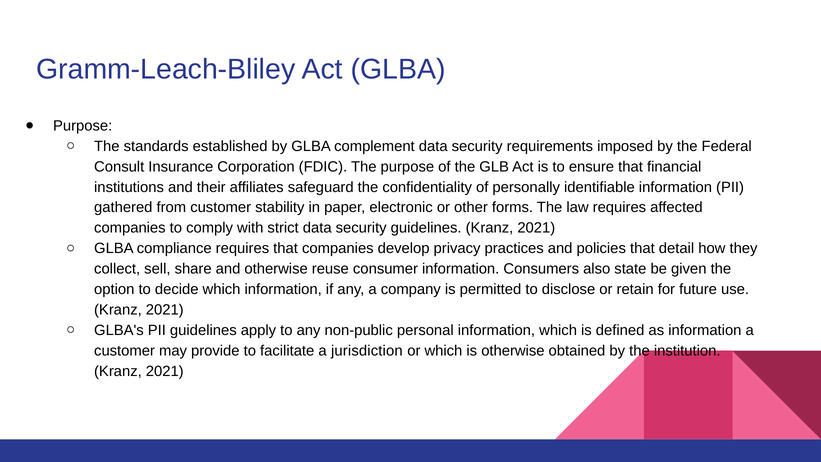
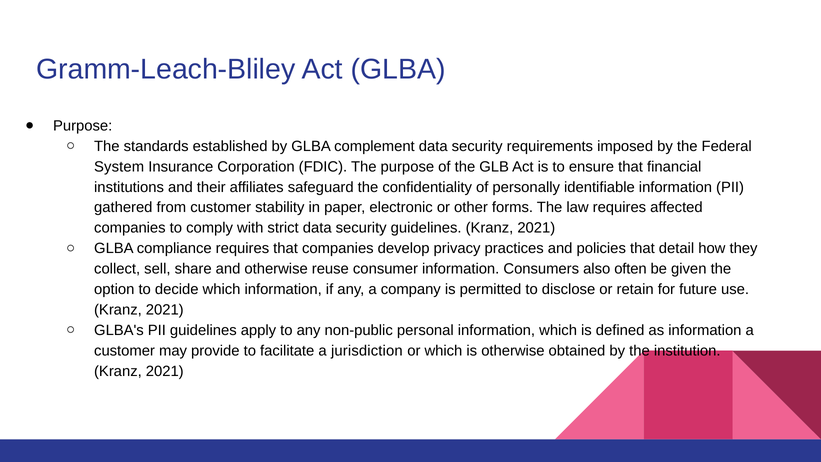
Consult: Consult -> System (119, 167)
state: state -> often (630, 269)
